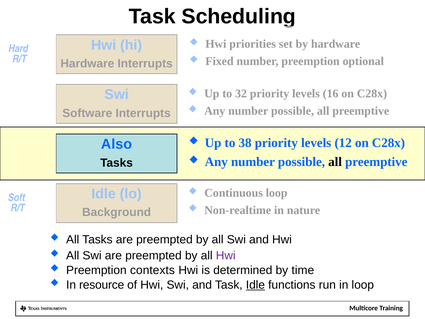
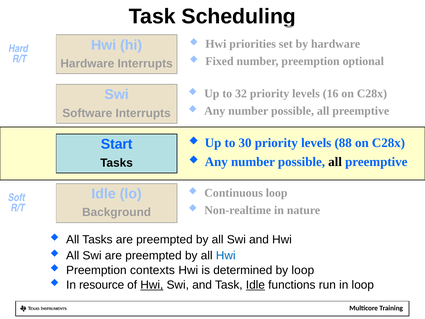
38: 38 -> 30 (245, 143)
12: 12 -> 88 (343, 143)
Also: Also -> Start (117, 144)
Hwi colour: purple -> blue (226, 255)
by time: time -> loop (303, 270)
Hwi underline: none -> present (152, 285)
